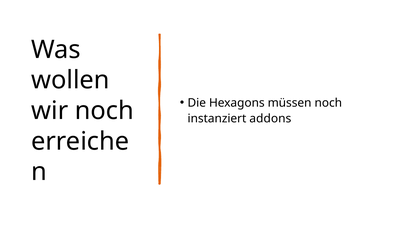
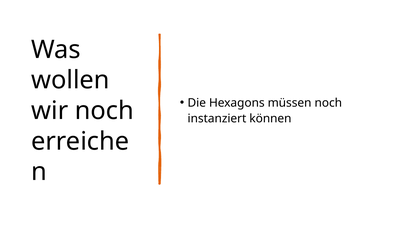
addons: addons -> können (270, 118)
